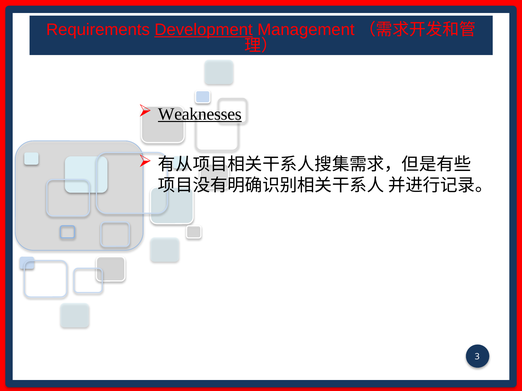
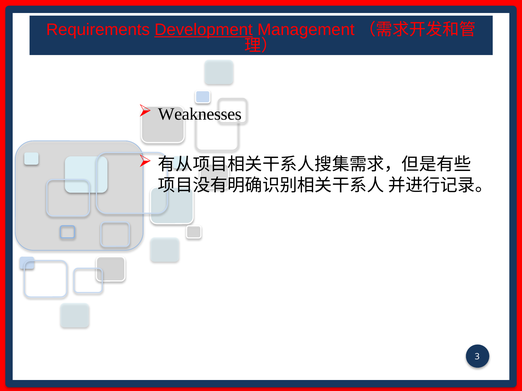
Weaknesses underline: present -> none (200, 114)
